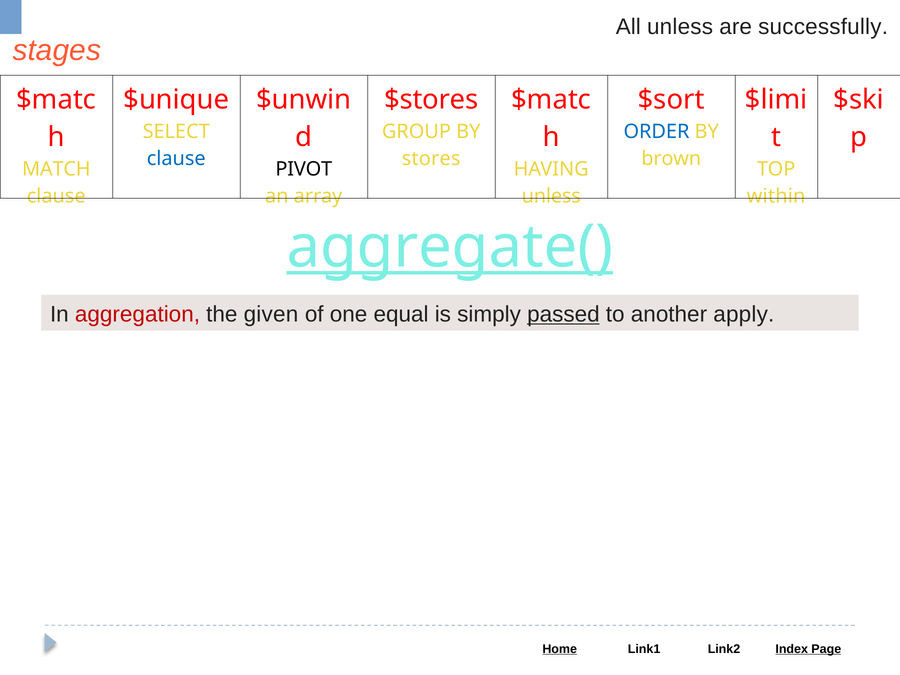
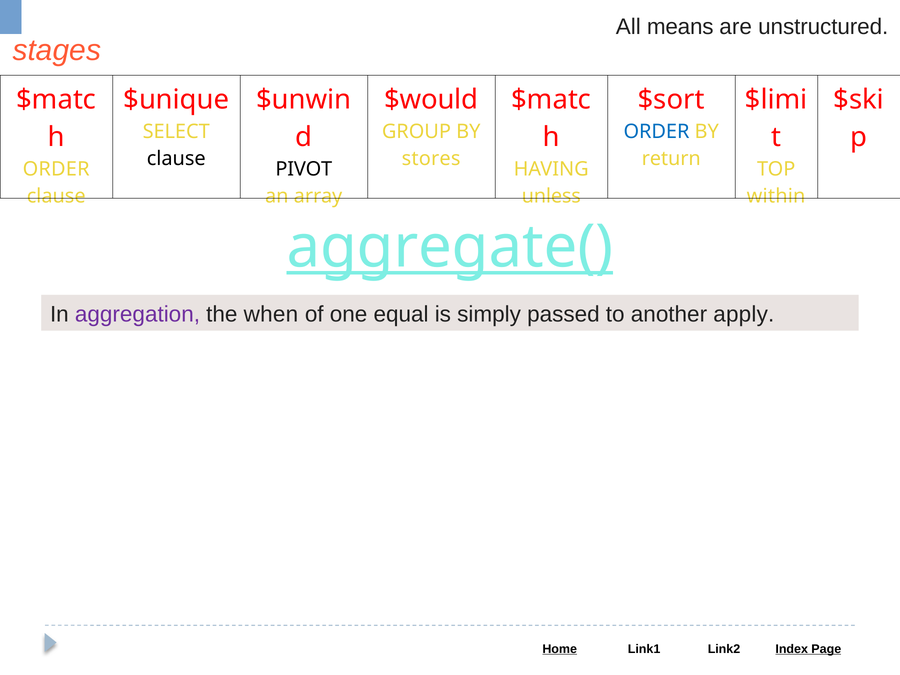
All unless: unless -> means (680, 27)
successfully: successfully -> unstructured (823, 27)
$stores: $stores -> $would (431, 100)
clause colour: blue -> black (176, 159)
brown: brown -> return (671, 159)
MATCH: MATCH -> ORDER (56, 169)
aggregation colour: red -> purple (137, 314)
given: given -> when (271, 314)
passed underline: present -> none (563, 314)
